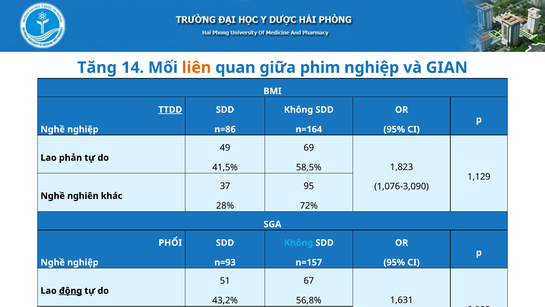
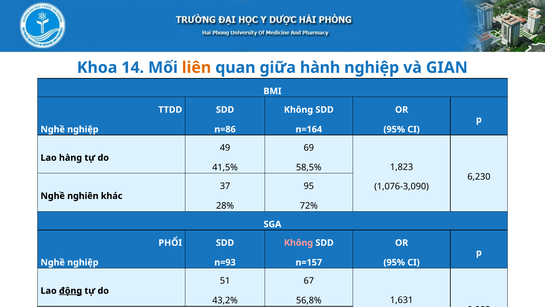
Tăng: Tăng -> Khoa (97, 67)
phim: phim -> hành (320, 67)
TTDD underline: present -> none (170, 110)
phản: phản -> hàng (71, 158)
1,129: 1,129 -> 6,230 (479, 177)
Không colour: light blue -> pink (299, 242)
